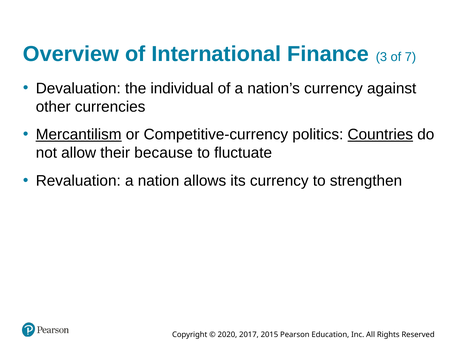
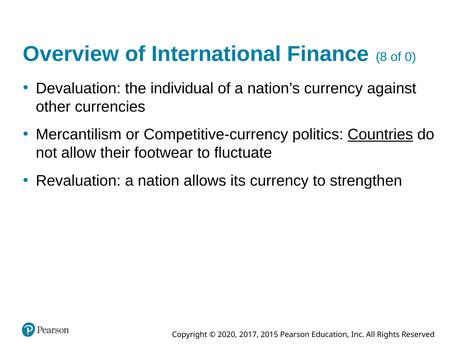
3: 3 -> 8 (381, 57)
7: 7 -> 0 (410, 57)
Mercantilism underline: present -> none (79, 135)
because: because -> footwear (164, 153)
